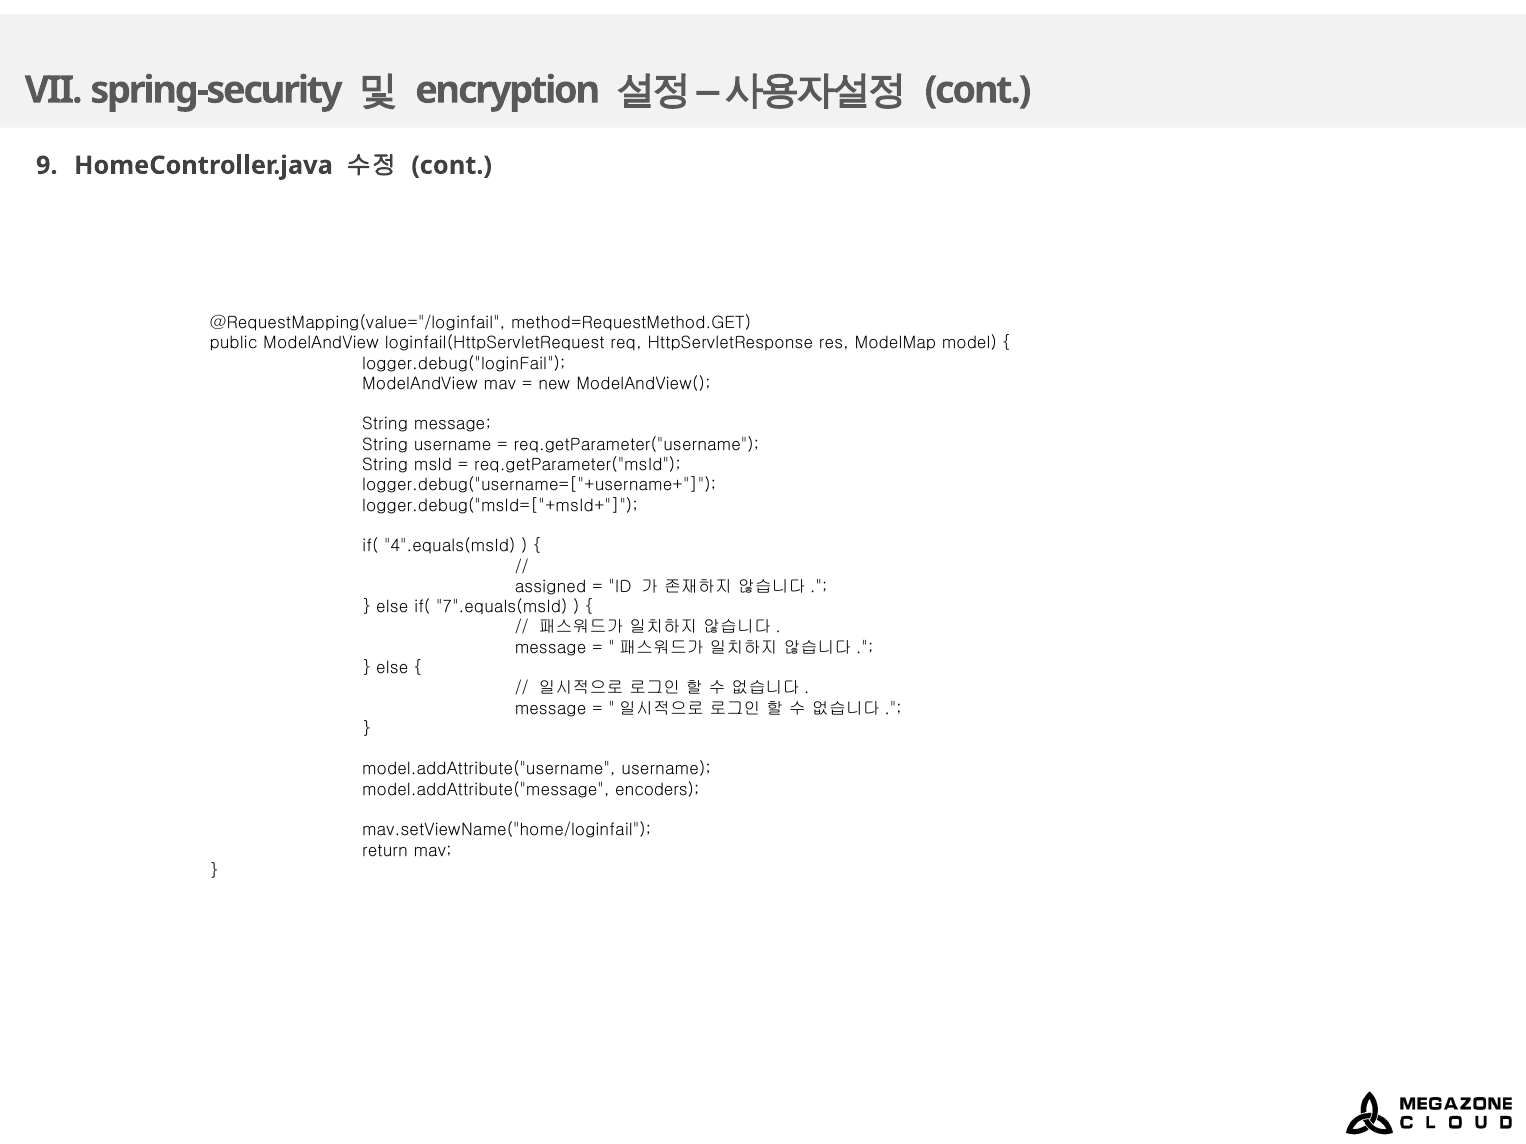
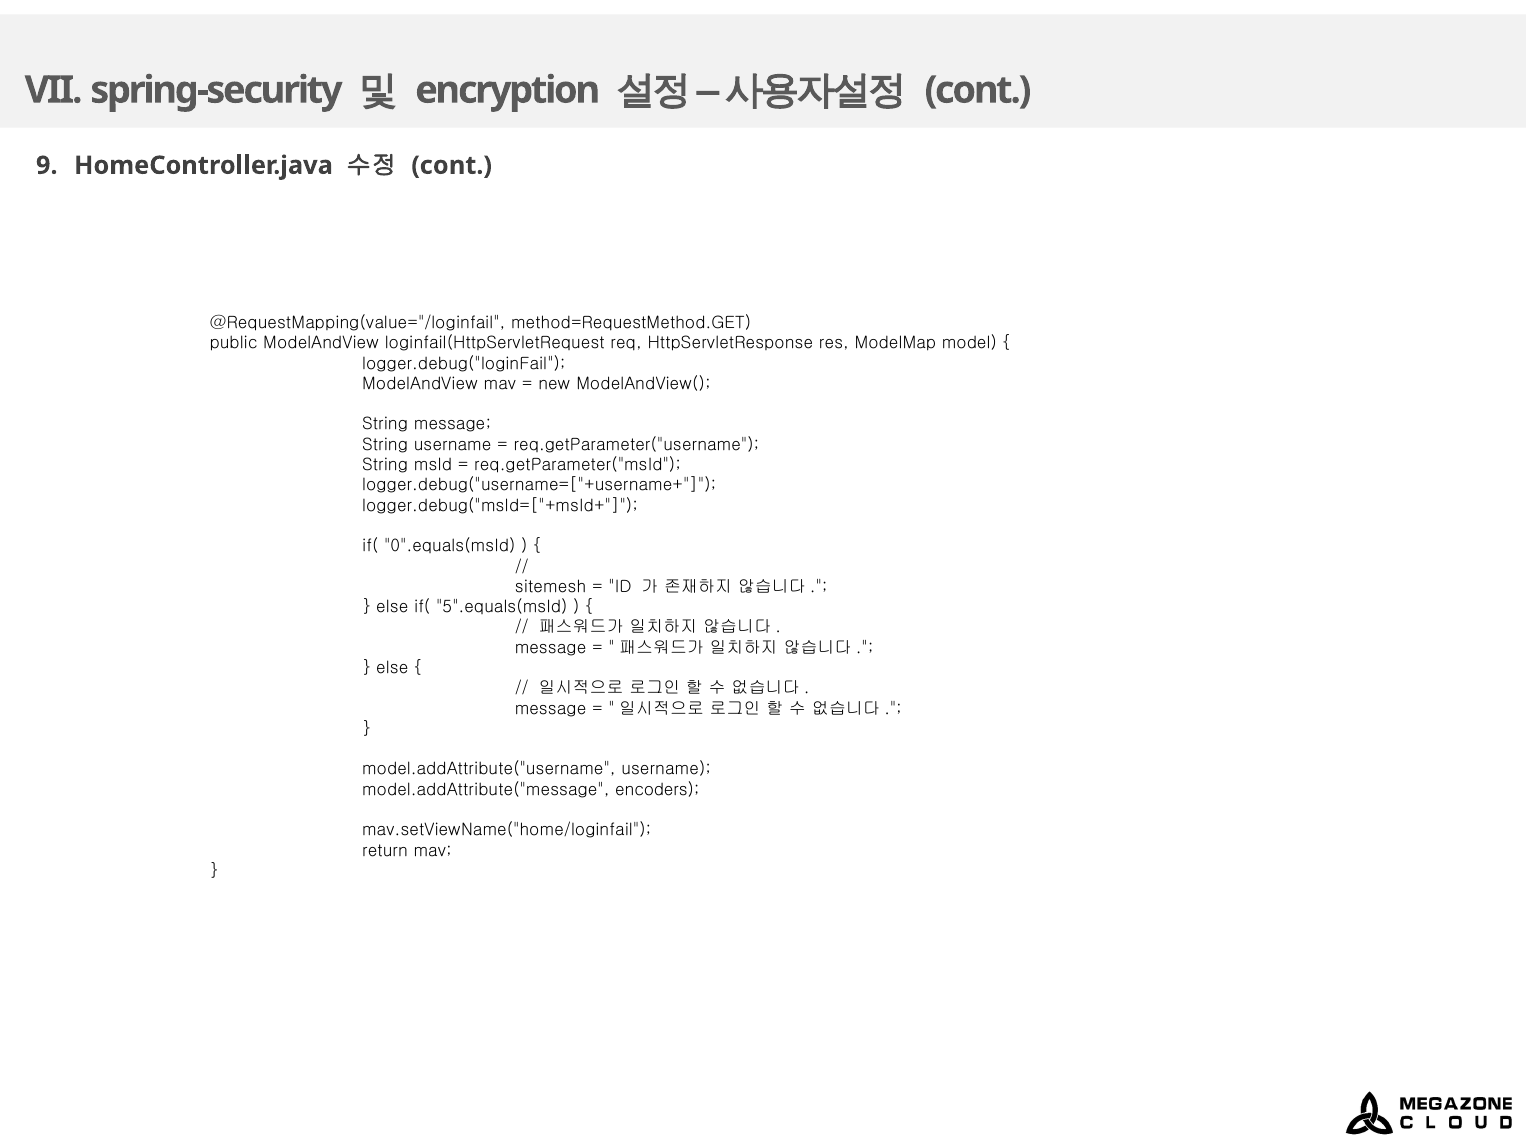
4".equals(msId: 4".equals(msId -> 0".equals(msId (450, 546)
assigned: assigned -> sitemesh (551, 587)
7".equals(msId: 7".equals(msId -> 5".equals(msId (502, 607)
